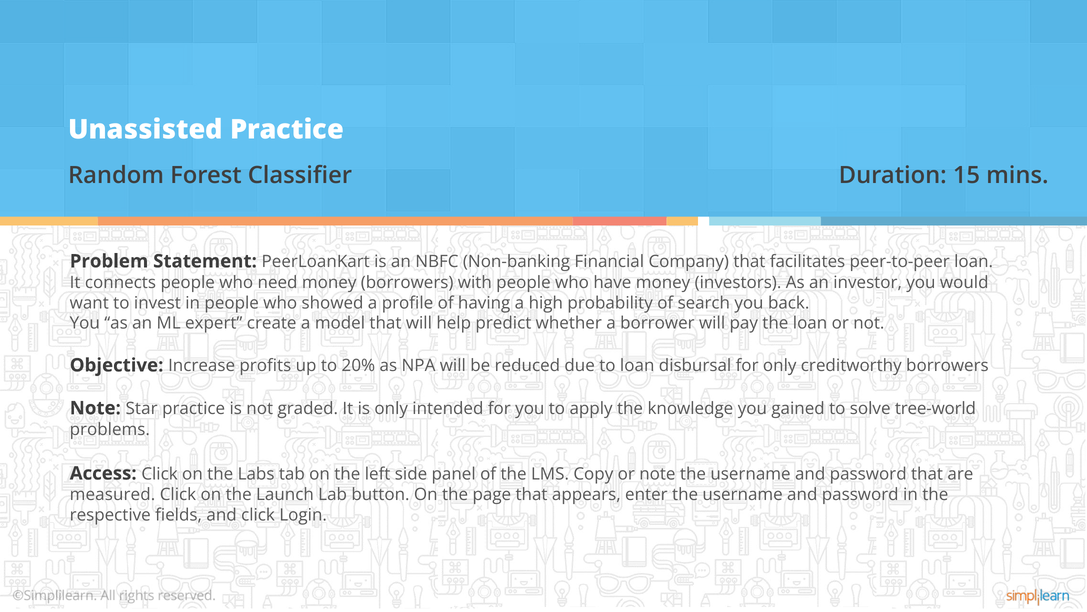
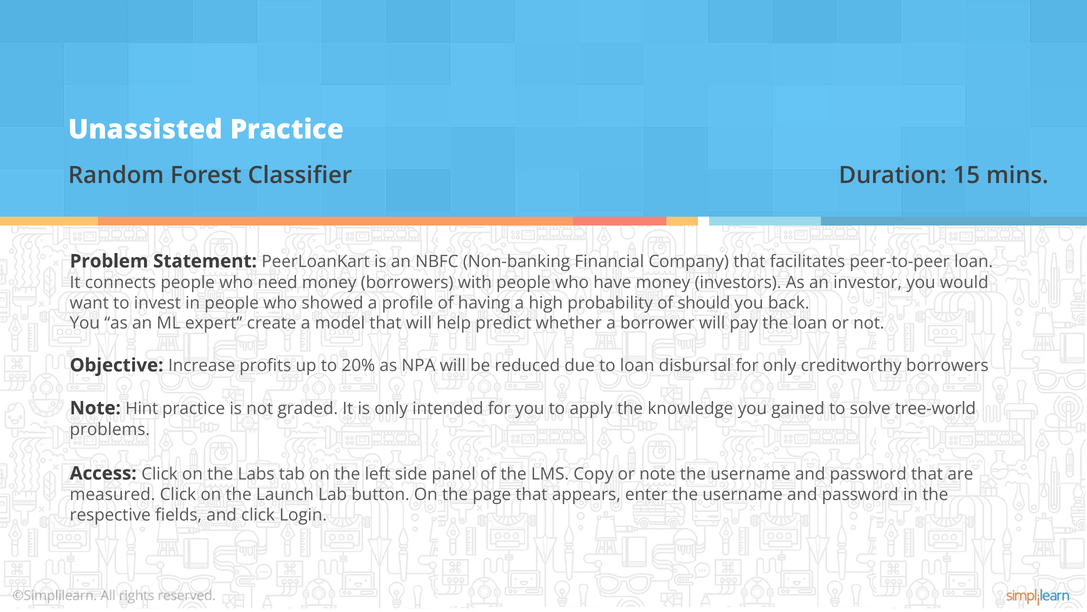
search: search -> should (704, 303)
Star: Star -> Hint (142, 408)
